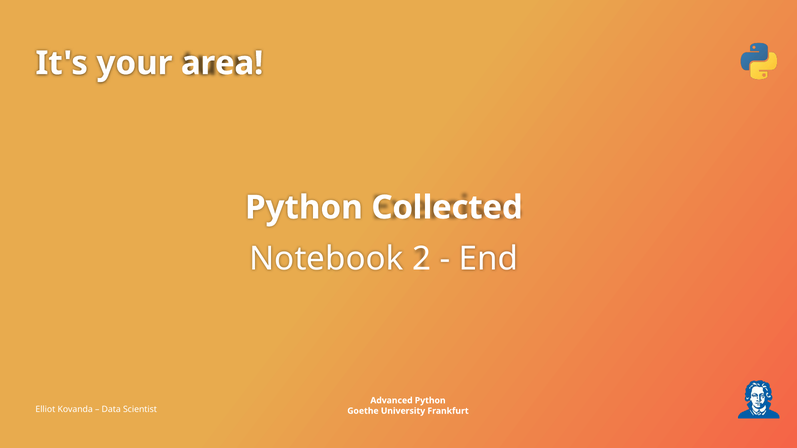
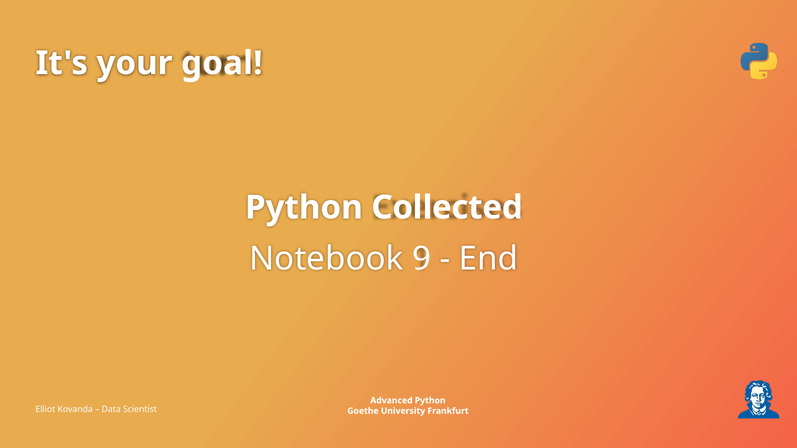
area: area -> goal (222, 63)
2: 2 -> 9 (422, 259)
